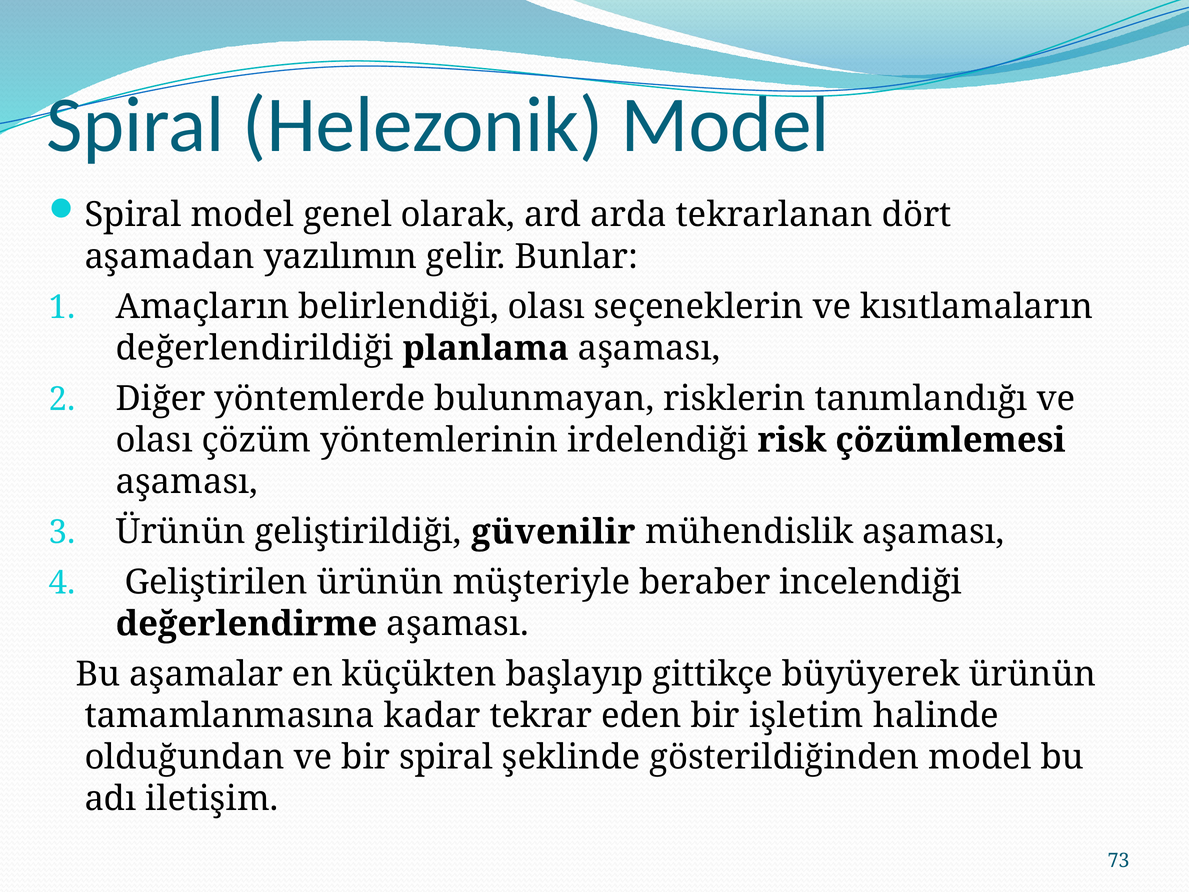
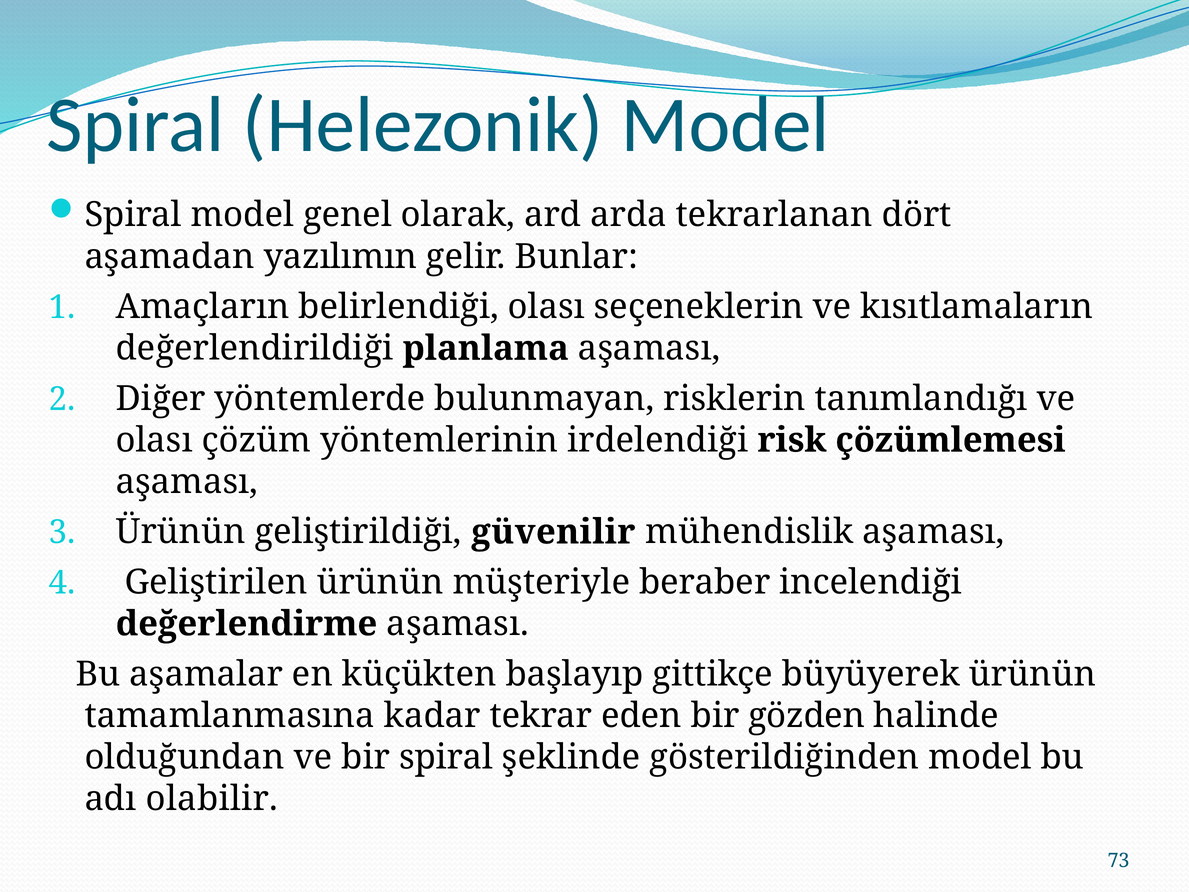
işletim: işletim -> gözden (807, 715)
iletişim: iletişim -> olabilir (212, 799)
